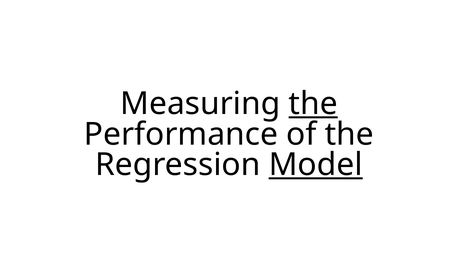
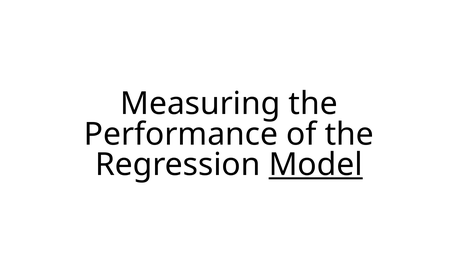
the underline: present -> none (313, 104)
